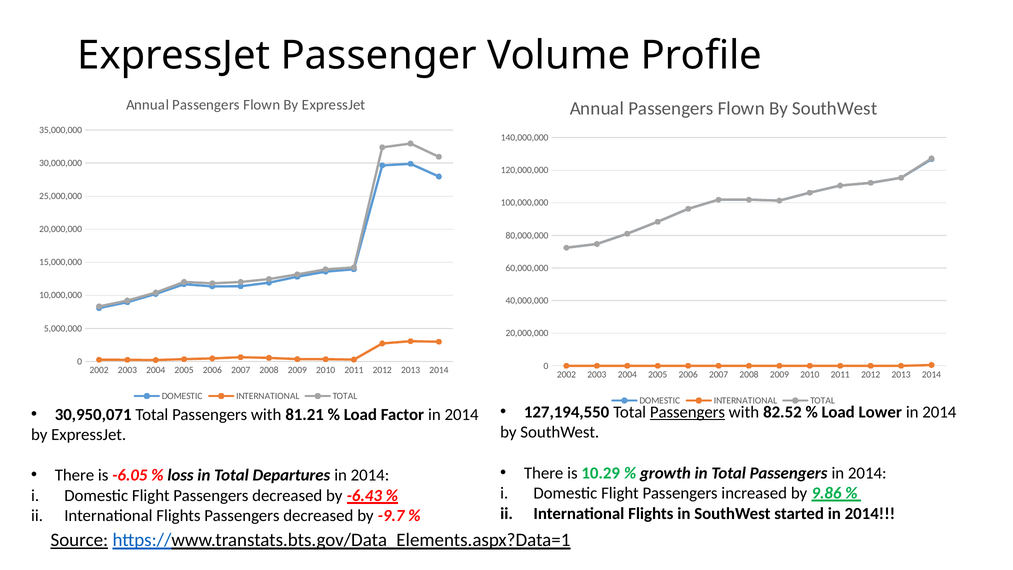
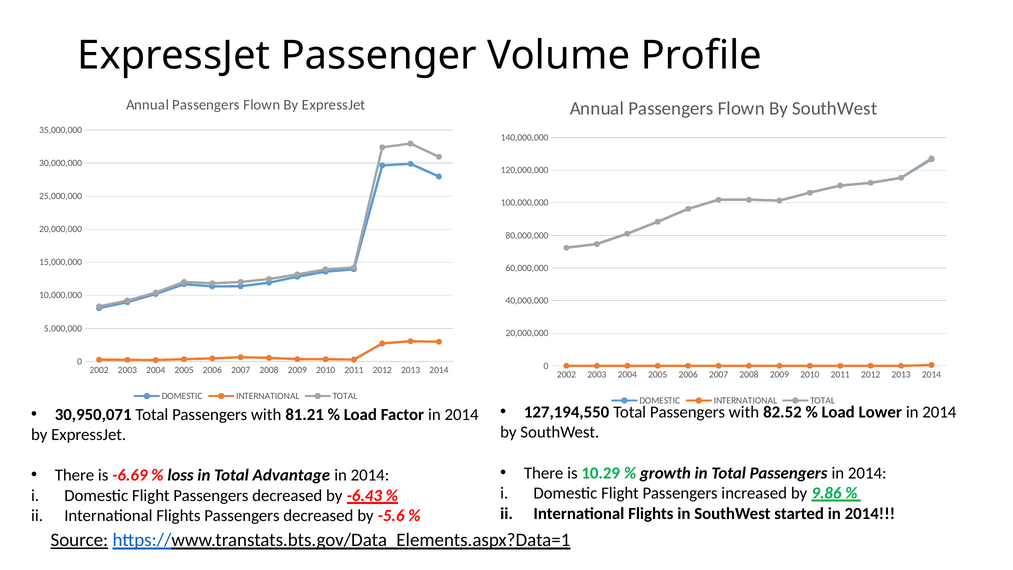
Passengers underline: present -> none (687, 412)
-6.05: -6.05 -> -6.69 (130, 475)
Departures: Departures -> Advantage (291, 475)
-9.7: -9.7 -> -5.6 (391, 516)
